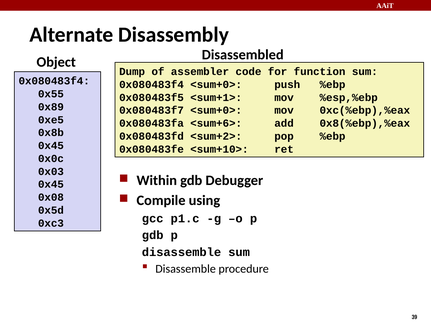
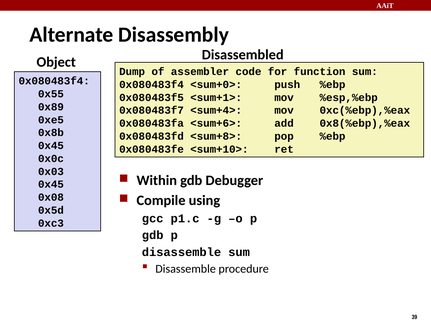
0x080483f7 <sum+0>: <sum+0> -> <sum+4> (216, 110)
<sum+2>: <sum+2> -> <sum+8> (216, 136)
